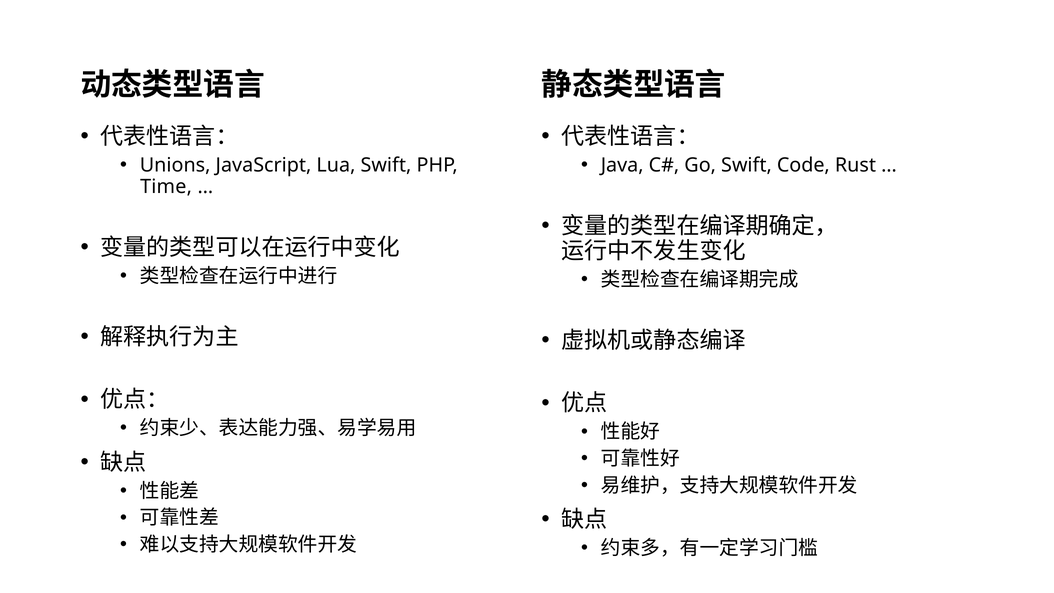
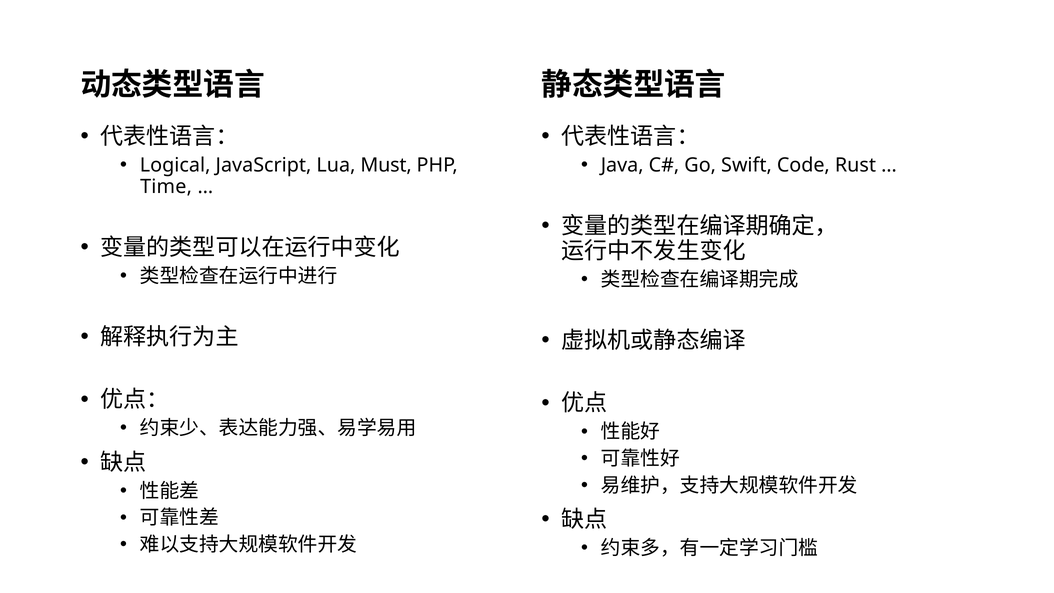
Unions: Unions -> Logical (175, 165)
Lua Swift: Swift -> Must (386, 165)
